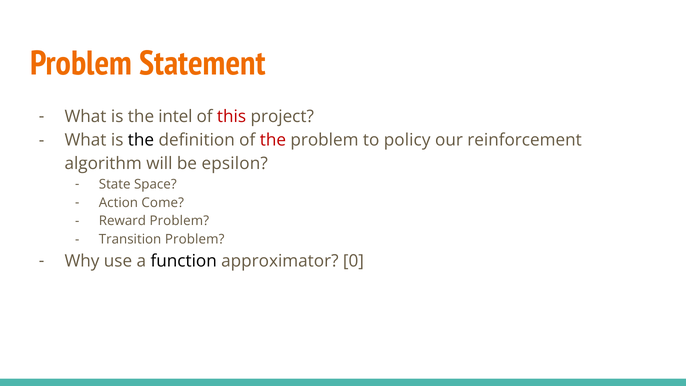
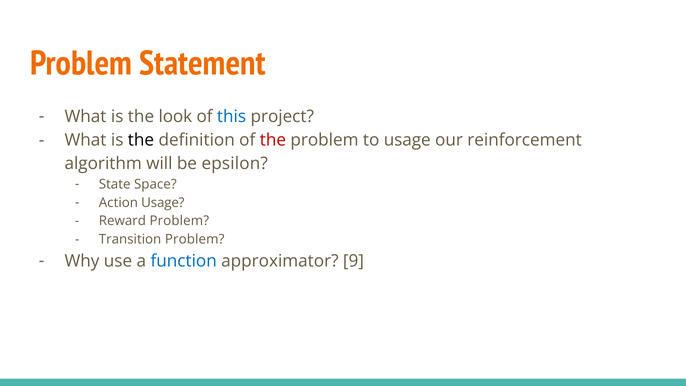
intel: intel -> look (175, 116)
this colour: red -> blue (232, 116)
to policy: policy -> usage (407, 140)
Action Come: Come -> Usage (163, 203)
function colour: black -> blue (184, 261)
0: 0 -> 9 (353, 261)
